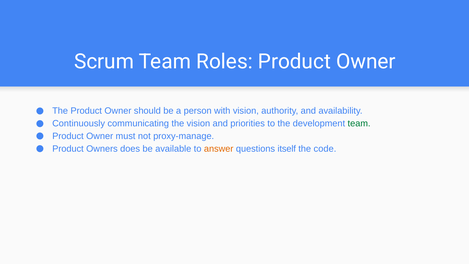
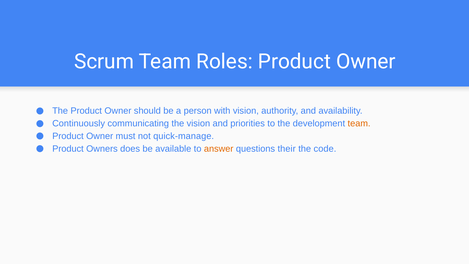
team colour: green -> orange (359, 123)
proxy-manage: proxy-manage -> quick-manage (184, 136)
itself: itself -> their (287, 149)
